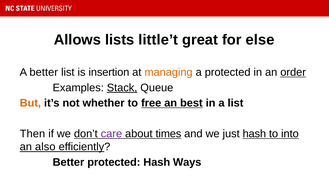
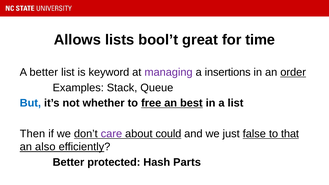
little’t: little’t -> bool’t (158, 40)
else: else -> time (260, 40)
insertion: insertion -> keyword (109, 72)
managing colour: orange -> purple (169, 72)
a protected: protected -> insertions (228, 72)
Stack underline: present -> none (122, 88)
But colour: orange -> blue (30, 103)
times: times -> could (168, 134)
just hash: hash -> false (254, 134)
into: into -> that (290, 134)
Ways: Ways -> Parts (187, 162)
